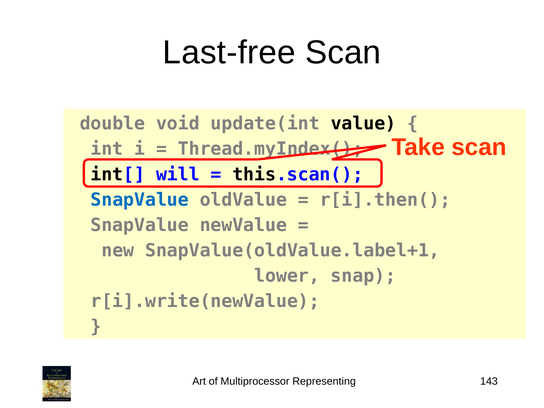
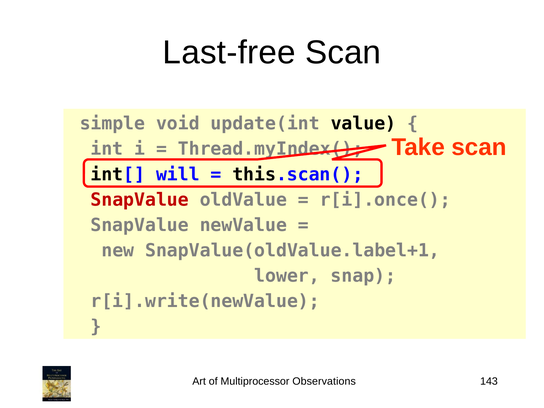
double: double -> simple (112, 124)
SnapValue colour: blue -> red (140, 200)
r[i].then(: r[i].then( -> r[i].once( (385, 200)
Representing: Representing -> Observations (324, 381)
